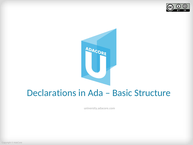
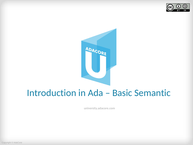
Declarations: Declarations -> Introduction (52, 93)
Structure: Structure -> Semantic (152, 93)
